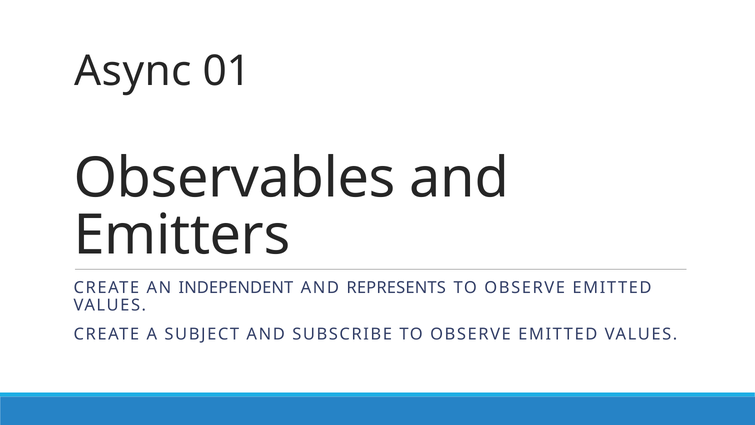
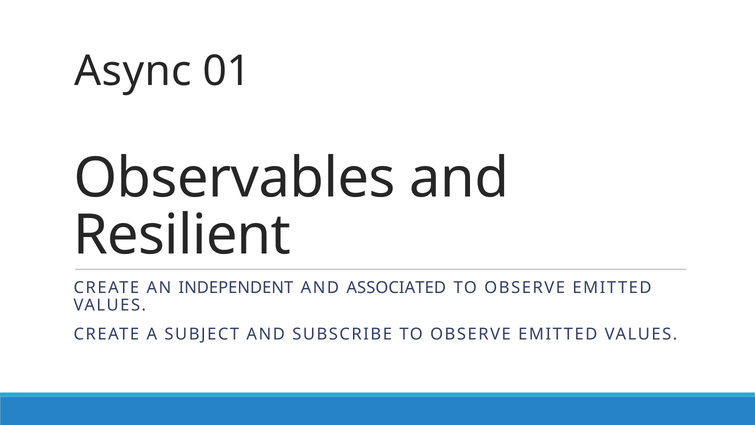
Emitters: Emitters -> Resilient (182, 235)
REPRESENTS: REPRESENTS -> ASSOCIATED (396, 287)
